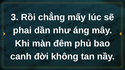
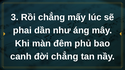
đời không: không -> chẳng (65, 57)
